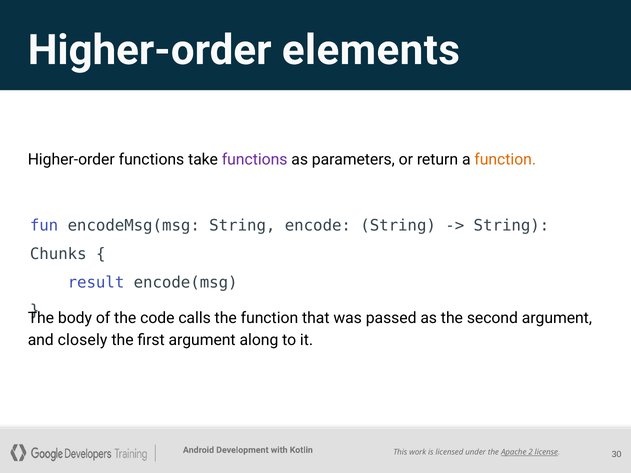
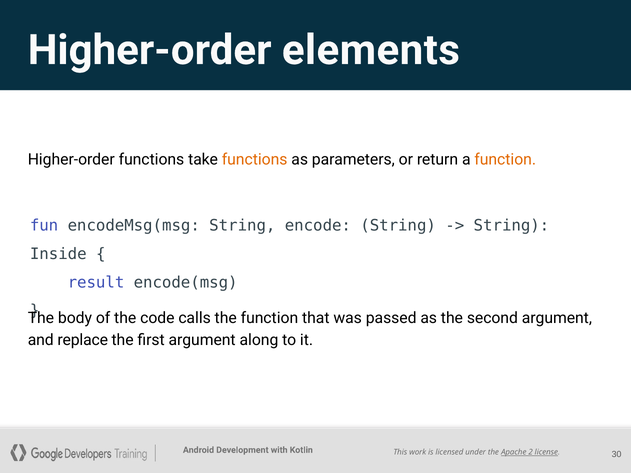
functions colour: purple -> orange (255, 160)
Chunks: Chunks -> Inside (58, 254)
closely: closely -> replace (83, 340)
